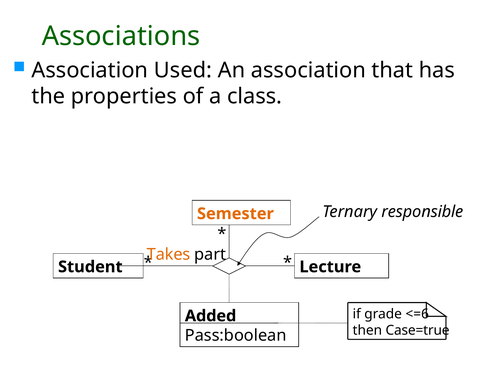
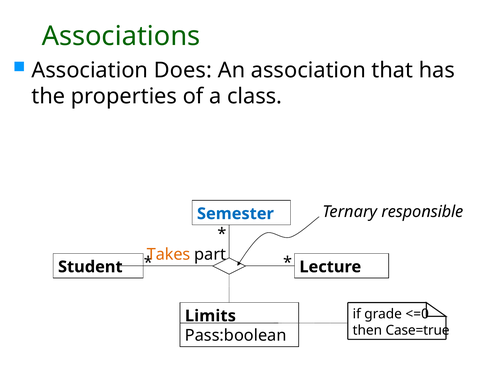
Used: Used -> Does (183, 70)
Semester colour: orange -> blue (235, 214)
<=6: <=6 -> <=0 (417, 314)
Added: Added -> Limits (210, 316)
